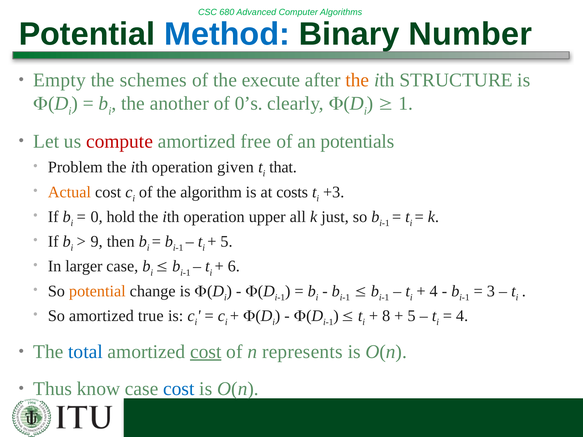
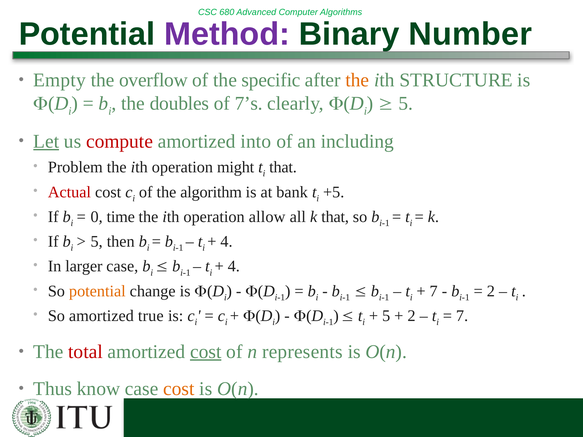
Method colour: blue -> purple (227, 34)
schemes: schemes -> overflow (153, 80)
execute: execute -> specific (271, 80)
another: another -> doubles (179, 104)
0’s: 0’s -> 7’s (249, 104)
1: 1 -> 5 (406, 104)
Let underline: none -> present (46, 141)
free: free -> into (256, 141)
potentials: potentials -> including (357, 141)
given: given -> might (236, 167)
Actual colour: orange -> red (69, 192)
costs: costs -> bank (292, 192)
+3: +3 -> +5 (334, 192)
hold: hold -> time (121, 217)
upper: upper -> allow (267, 217)
k just: just -> that (335, 217)
9: 9 -> 5 (97, 242)
5: 5 -> 4 (226, 242)
6: 6 -> 4 (234, 266)
4: 4 -> 7 (434, 291)
3: 3 -> 2 (491, 291)
8: 8 -> 5 (386, 316)
5: 5 -> 2 (411, 316)
4: 4 -> 7 (462, 316)
total colour: blue -> red (85, 352)
cost colour: blue -> orange (179, 389)
